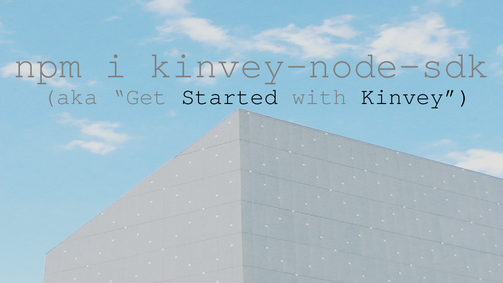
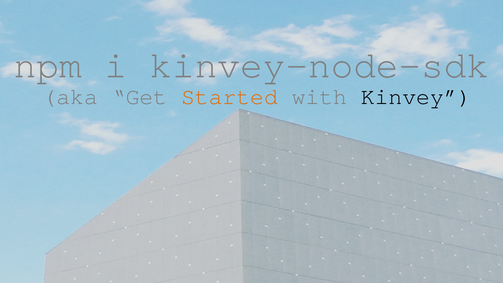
Started colour: black -> orange (229, 97)
